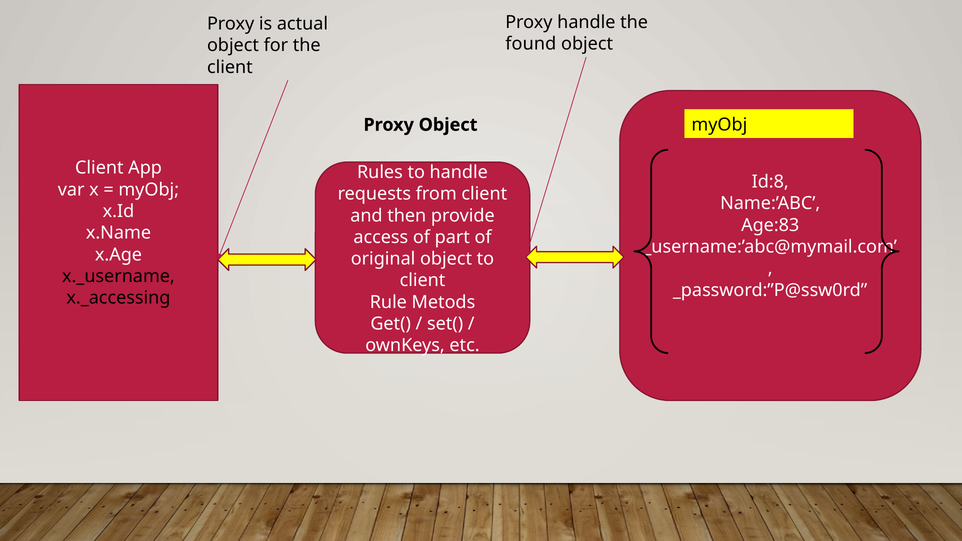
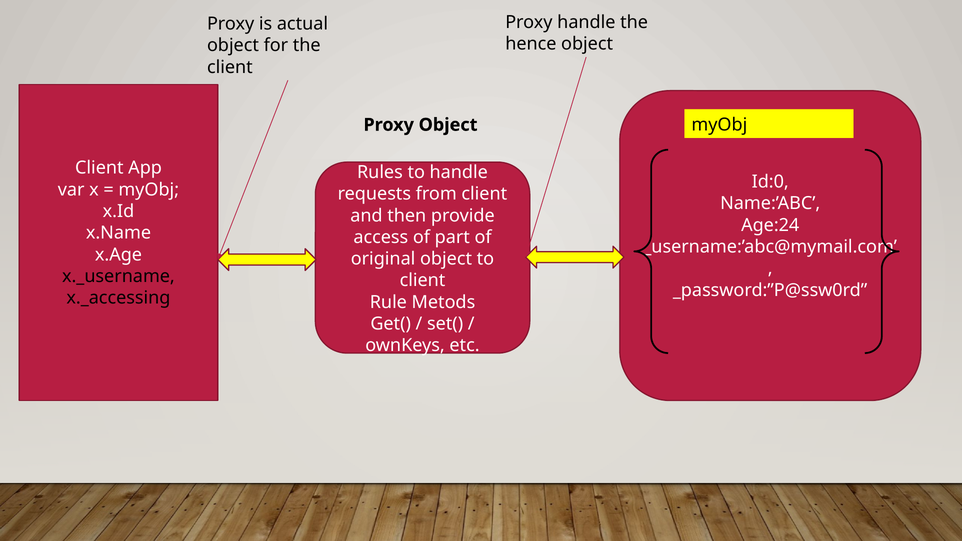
found: found -> hence (531, 44)
Id:8: Id:8 -> Id:0 (770, 182)
Age:83: Age:83 -> Age:24 (770, 225)
